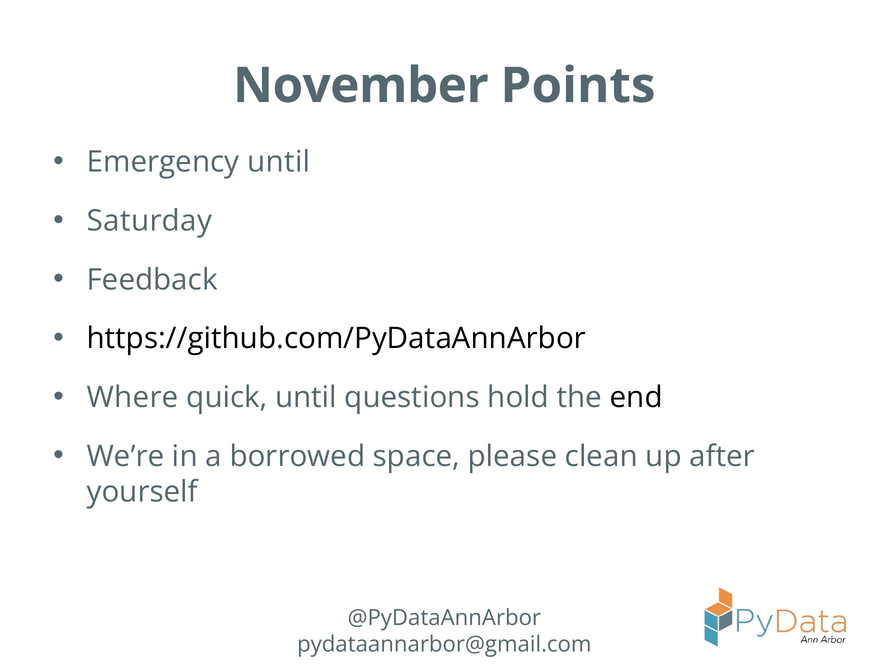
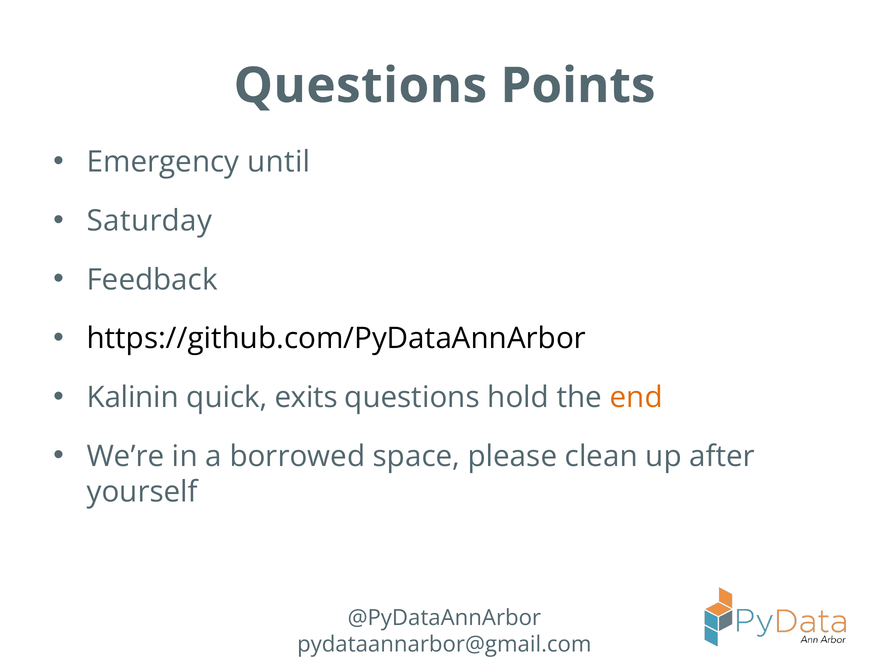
November: November -> Questions (360, 86)
Where: Where -> Kalinin (133, 397)
quick until: until -> exits (306, 397)
end colour: black -> orange (636, 397)
